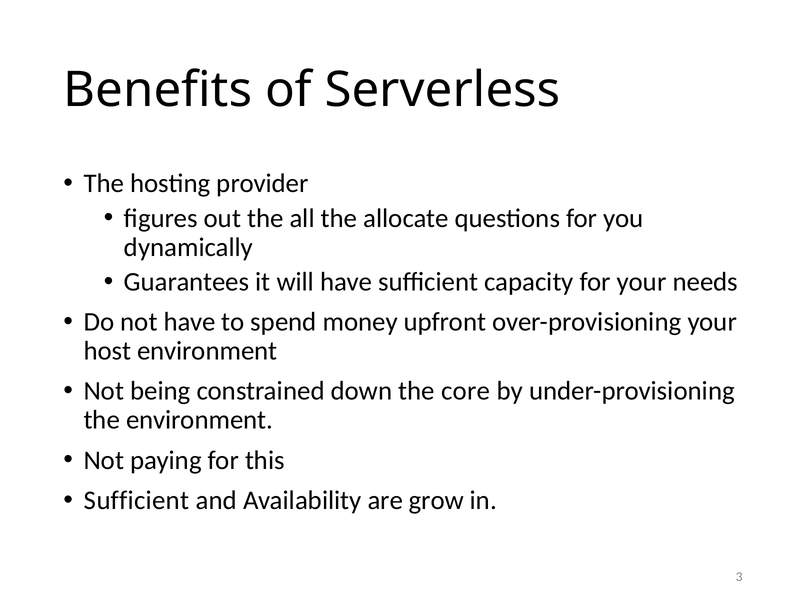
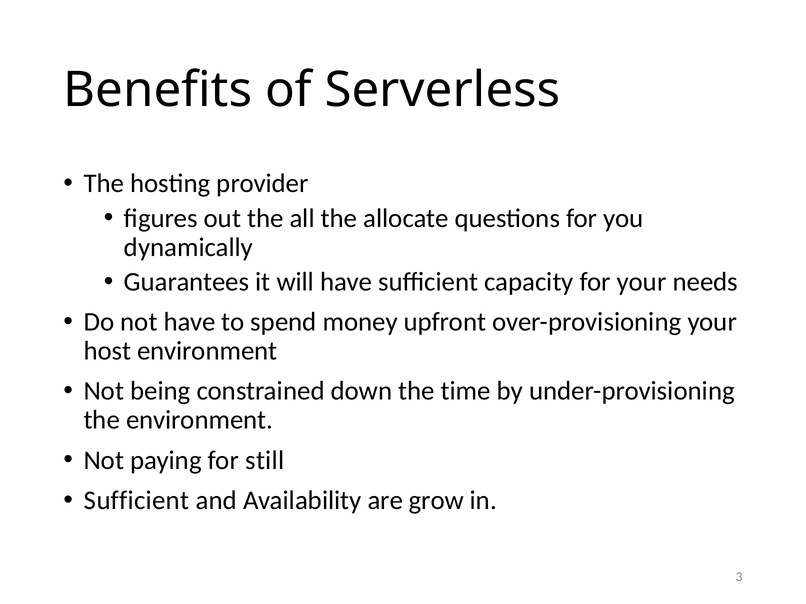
core: core -> time (466, 391)
this: this -> still (265, 461)
